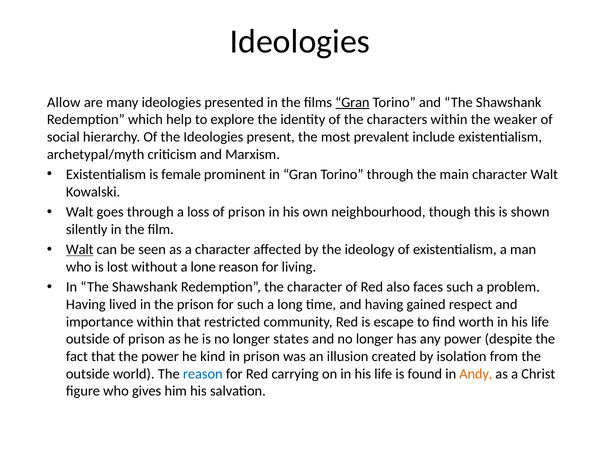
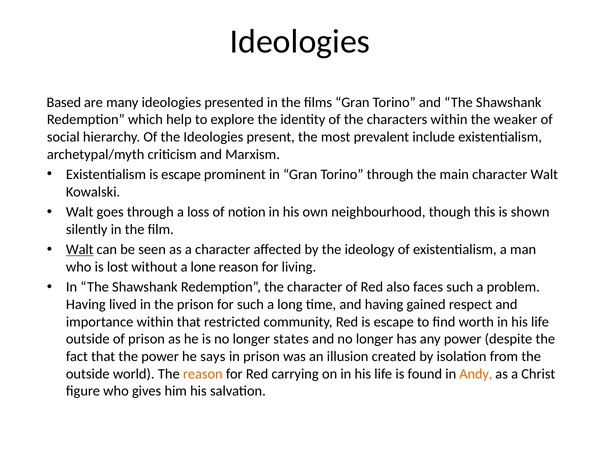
Allow: Allow -> Based (64, 102)
Gran underline: present -> none (352, 102)
Existentialism is female: female -> escape (181, 174)
loss of prison: prison -> notion (247, 212)
kind: kind -> says (213, 356)
reason colour: blue -> orange (203, 373)
